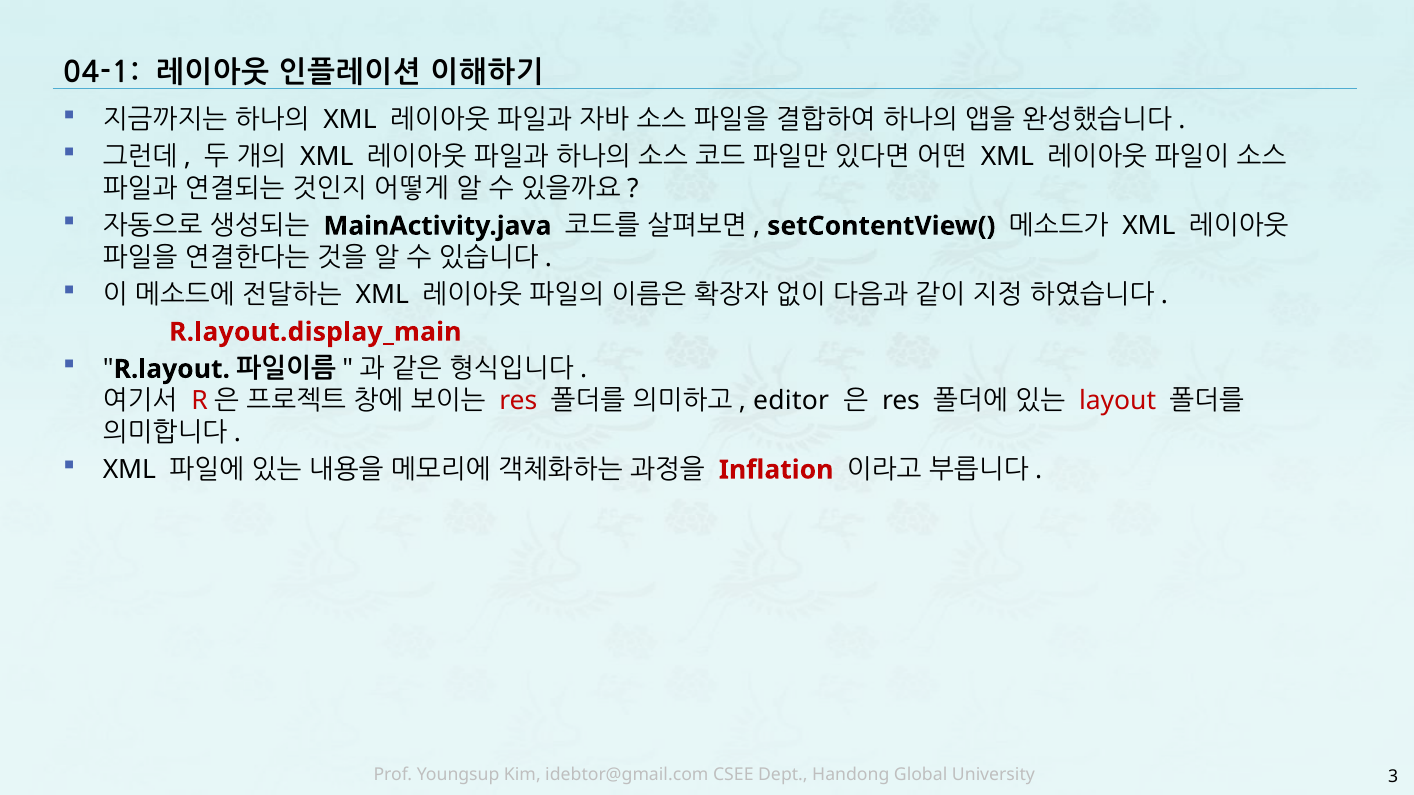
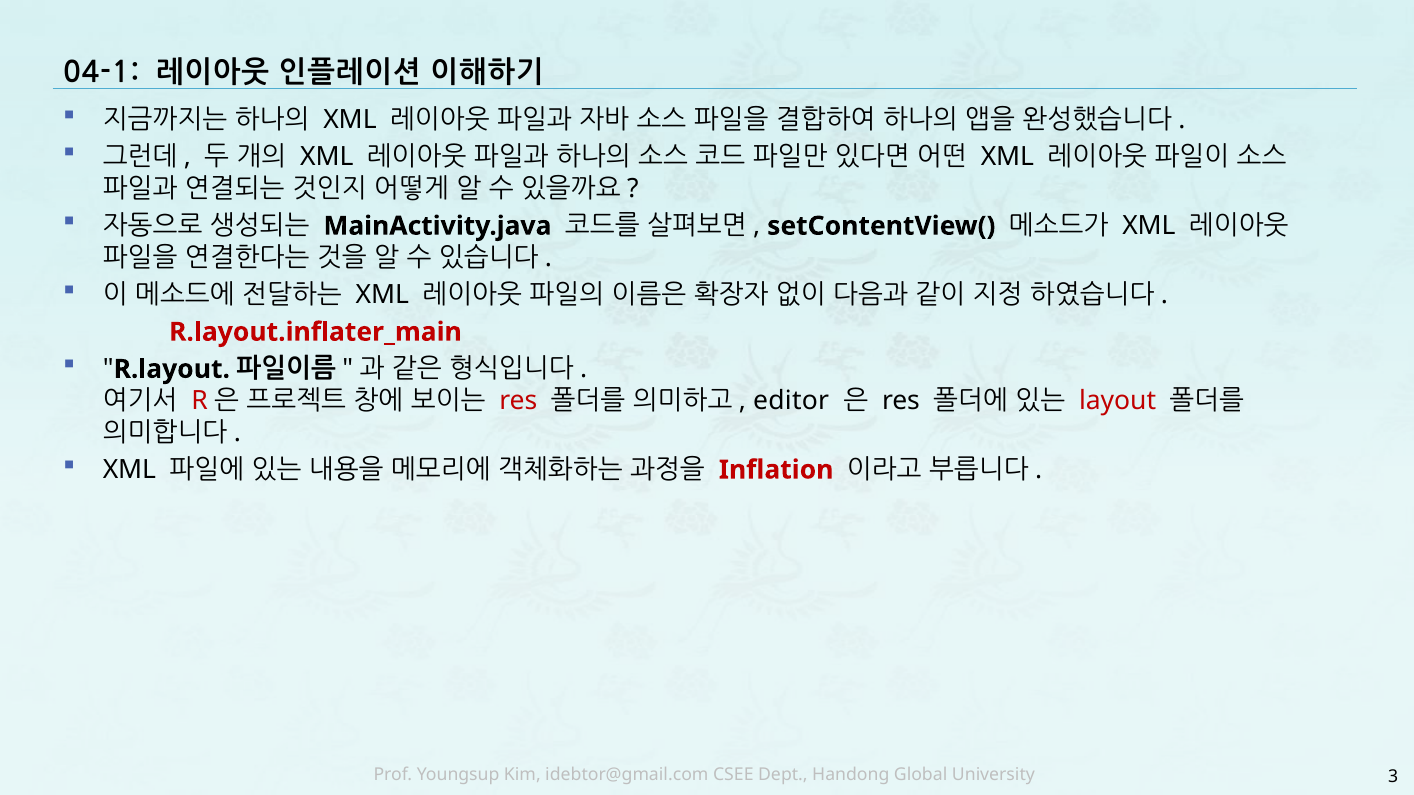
R.layout.display_main: R.layout.display_main -> R.layout.inflater_main (315, 332)
